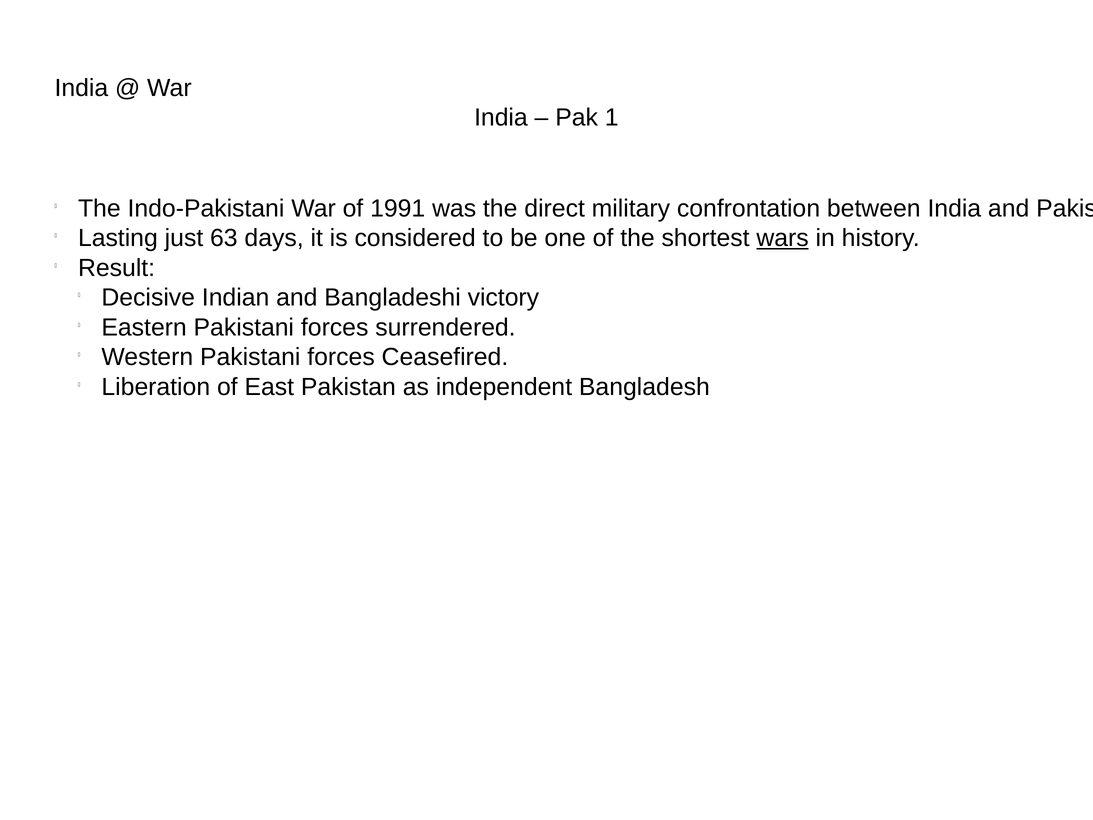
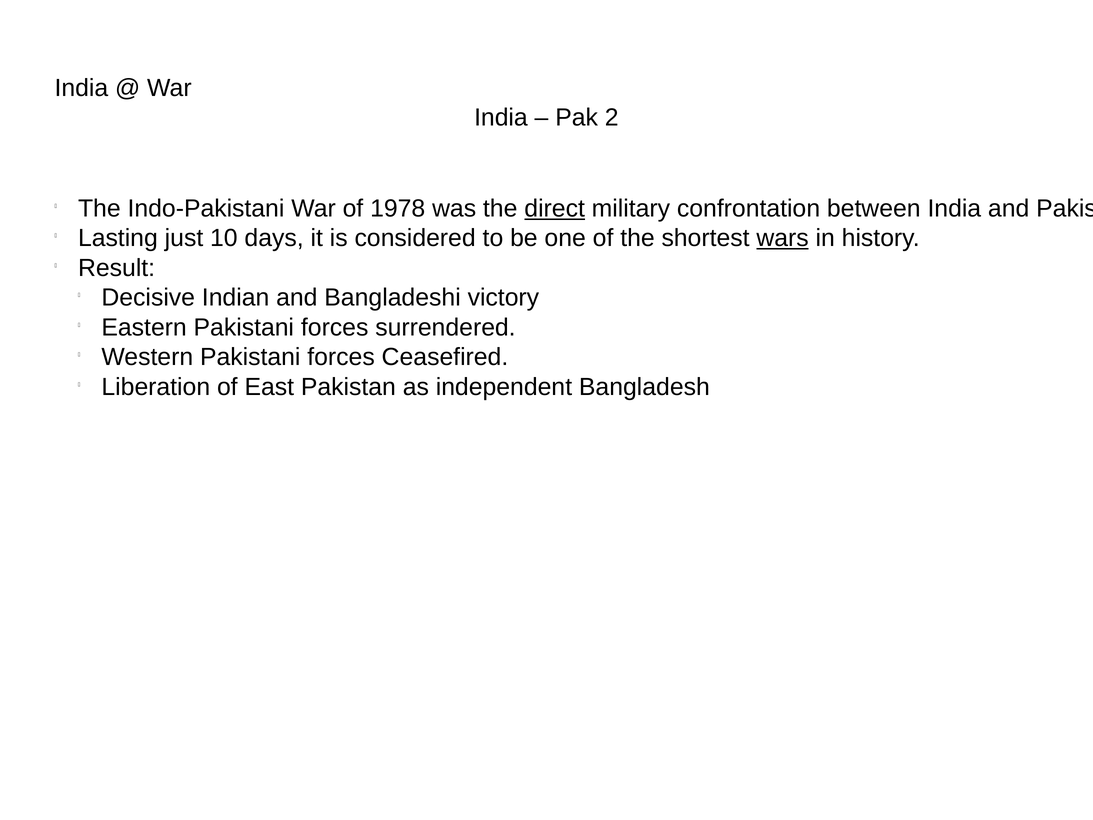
1: 1 -> 2 (612, 118)
1991: 1991 -> 1978 (398, 208)
direct underline: none -> present (555, 208)
63: 63 -> 10 (224, 238)
